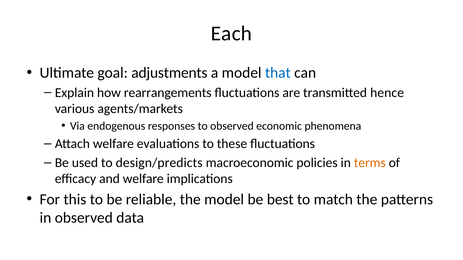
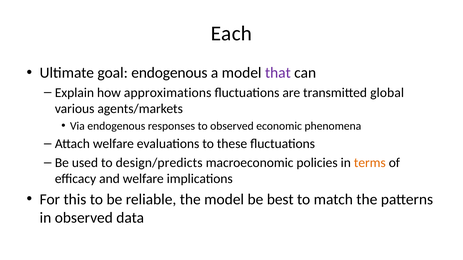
goal adjustments: adjustments -> endogenous (169, 73)
that colour: blue -> purple (278, 73)
rearrangements: rearrangements -> approximations (168, 93)
hence: hence -> global (387, 93)
